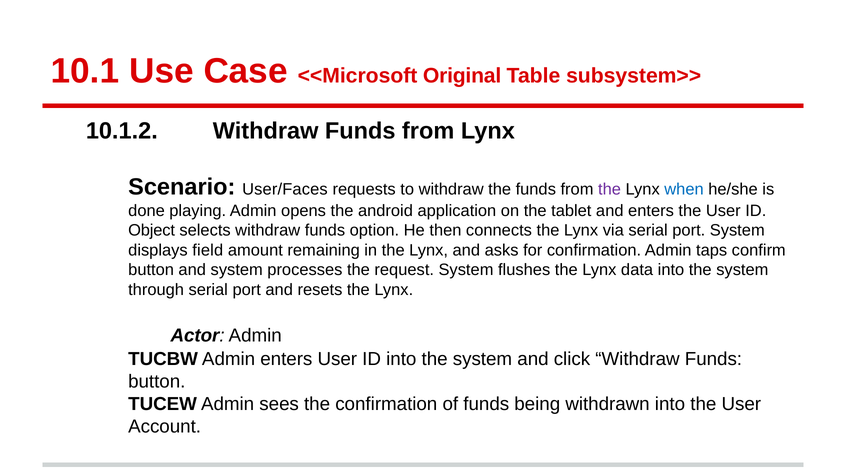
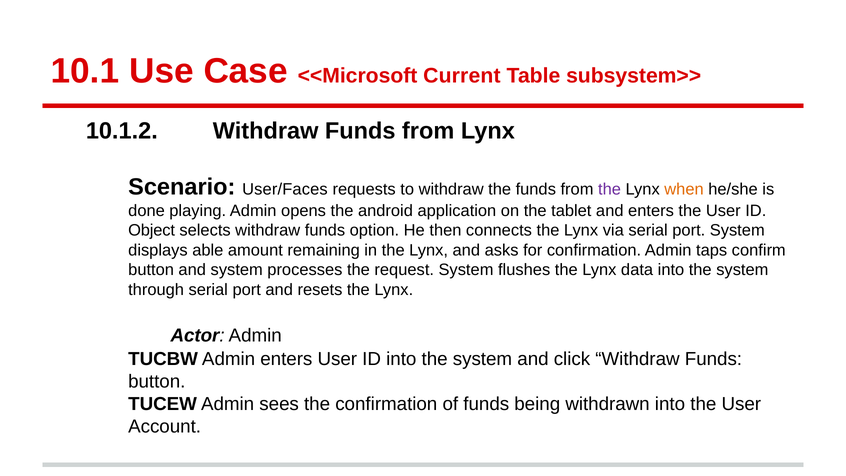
Original: Original -> Current (462, 76)
when colour: blue -> orange (684, 190)
field: field -> able (208, 250)
